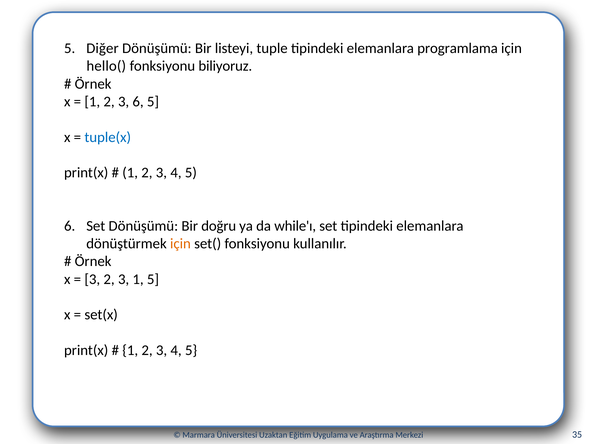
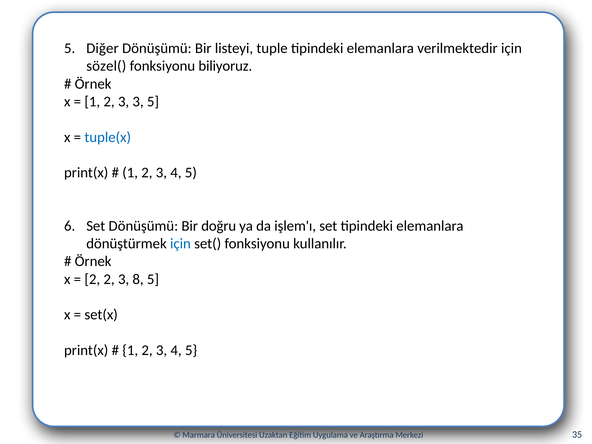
programlama: programlama -> verilmektedir (457, 48)
hello(: hello( -> sözel( (106, 66)
3 6: 6 -> 3 (138, 102)
while'ı: while'ı -> işlem'ı (295, 226)
için colour: orange -> blue (180, 244)
3: 3 -> 2 (92, 279)
3 1: 1 -> 8 (138, 279)
